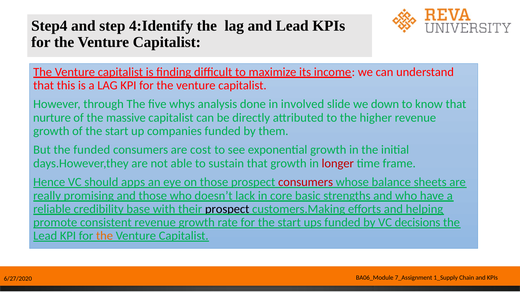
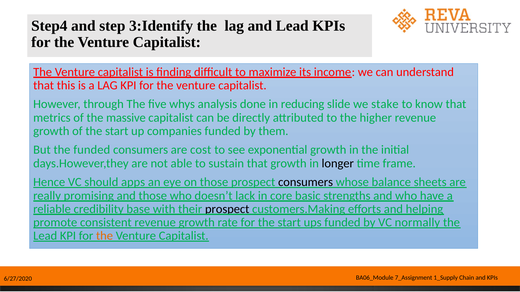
4:Identify: 4:Identify -> 3:Identify (161, 26)
involved: involved -> reducing (303, 104)
down: down -> stake (385, 104)
nurture: nurture -> metrics (52, 118)
longer colour: red -> black (338, 164)
consumers colour: red -> black (306, 182)
decisions: decisions -> normally (417, 223)
